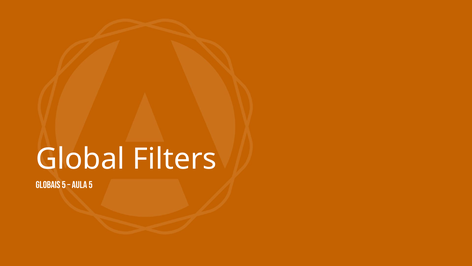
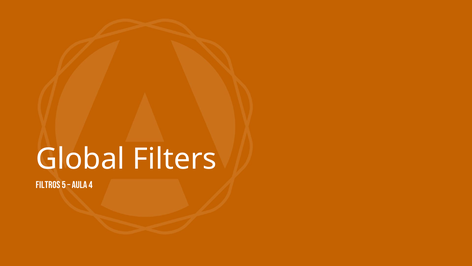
Globais: Globais -> Filtros (48, 185)
Aula 5: 5 -> 4 (91, 185)
